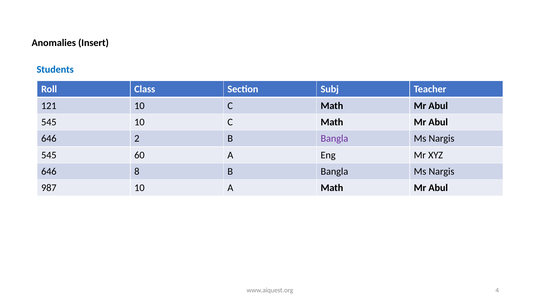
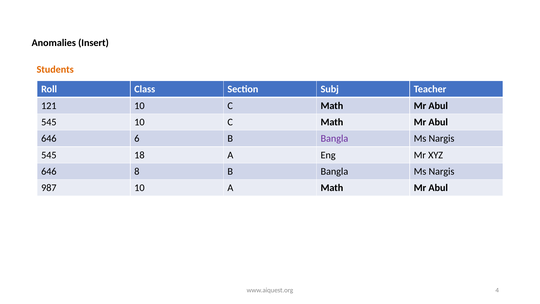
Students colour: blue -> orange (55, 69)
2: 2 -> 6 (137, 138)
60: 60 -> 18 (139, 155)
